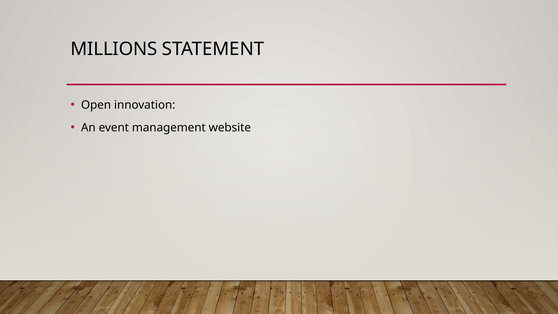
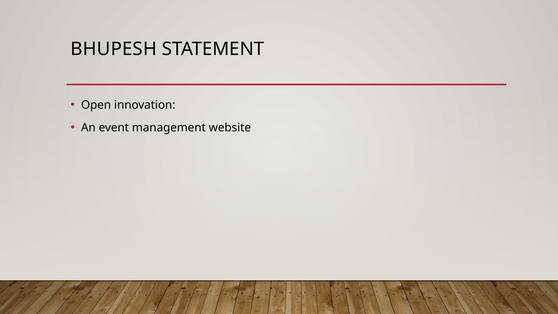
MILLIONS: MILLIONS -> BHUPESH (114, 49)
